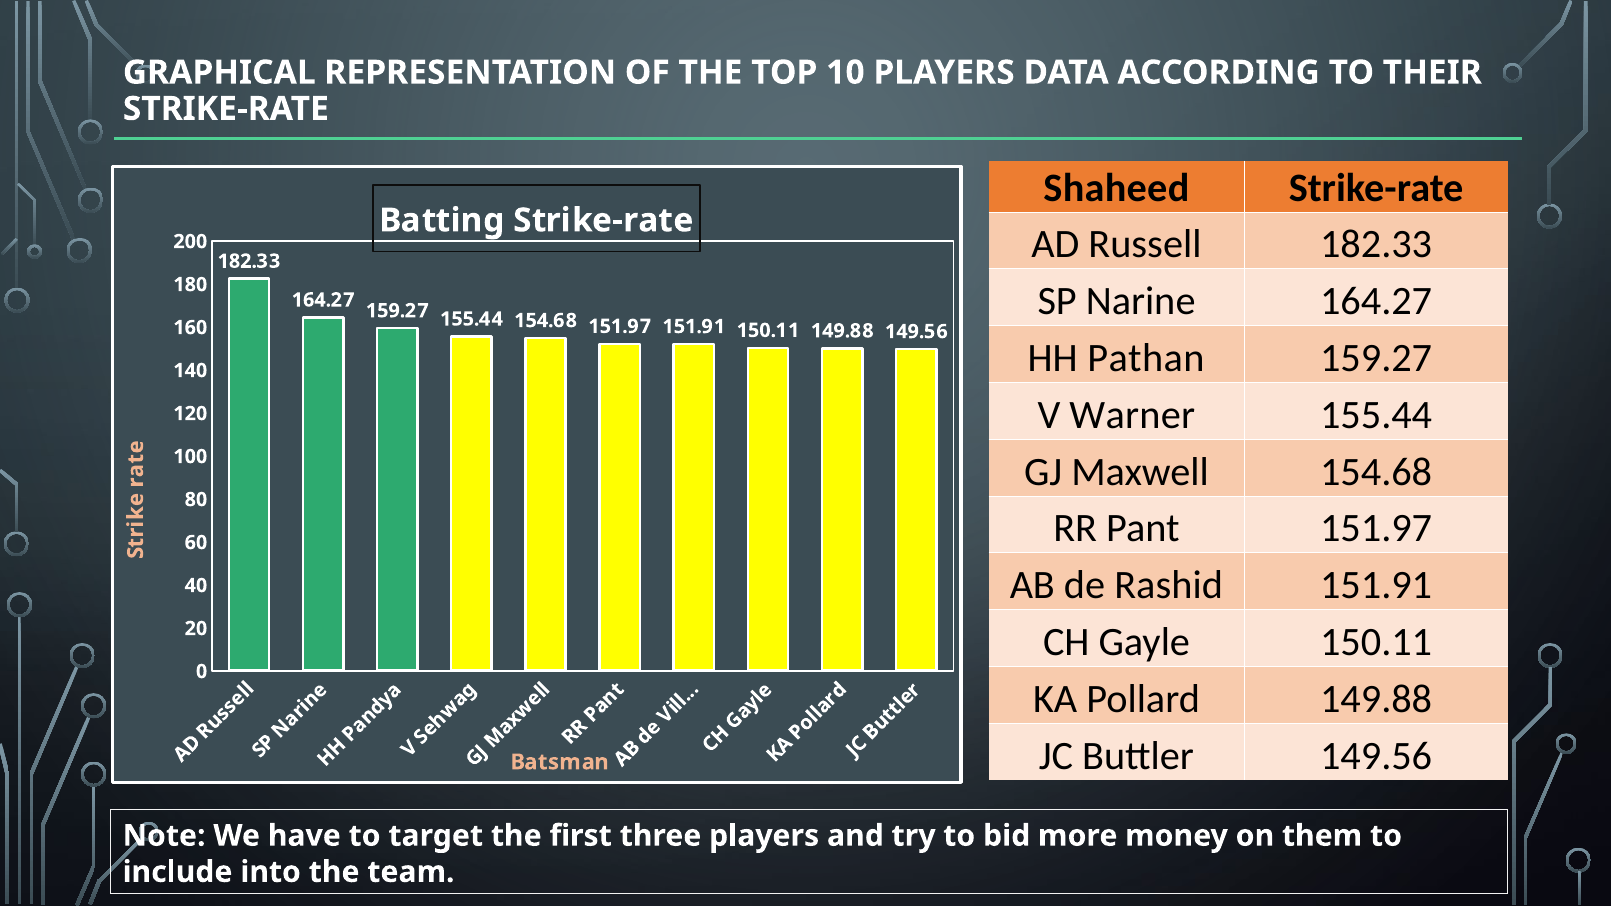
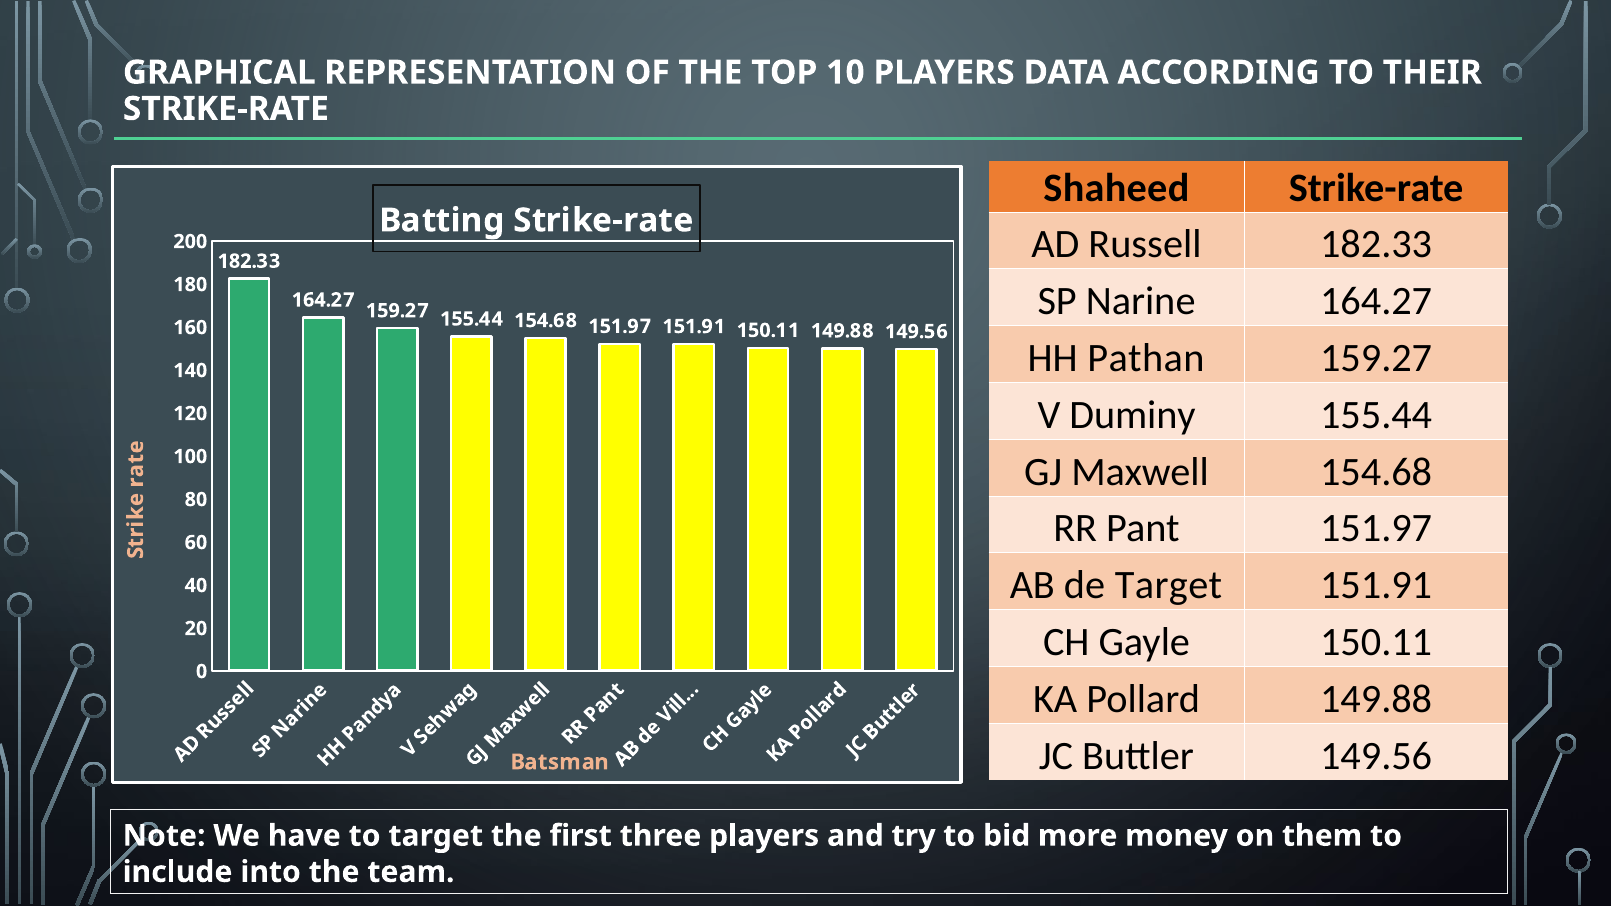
Warner: Warner -> Duminy (1133, 415)
de Rashid: Rashid -> Target (1168, 585)
